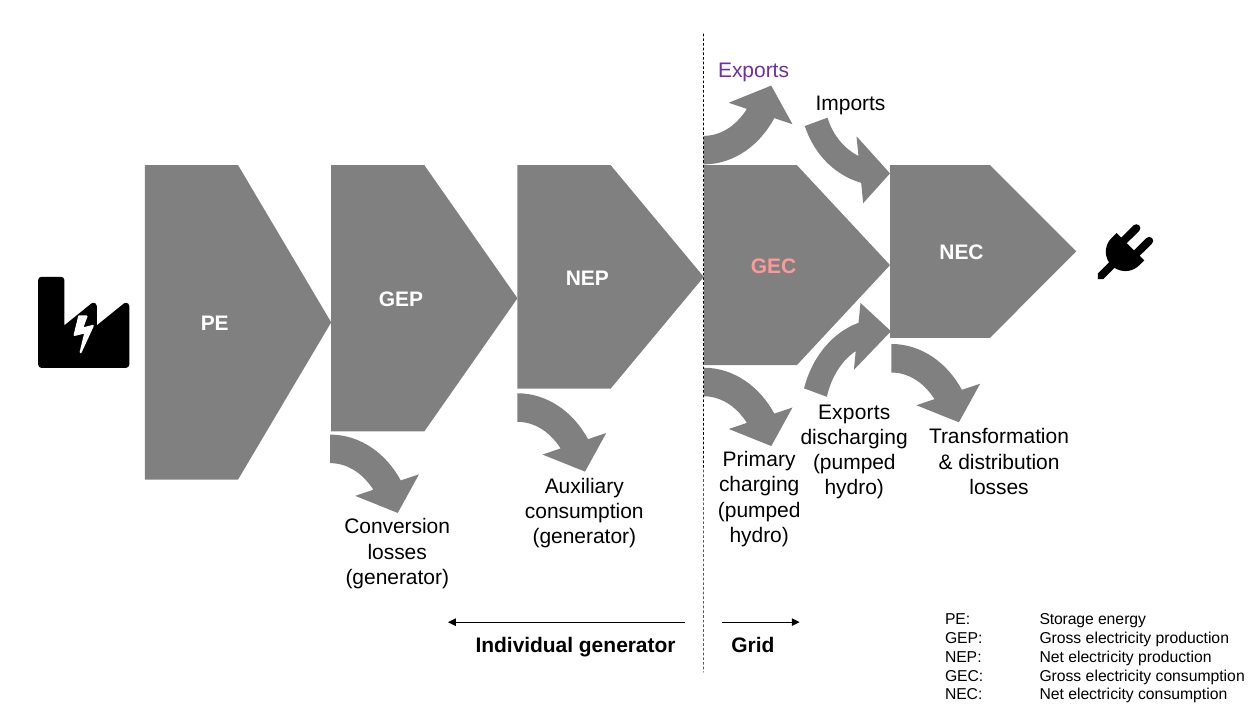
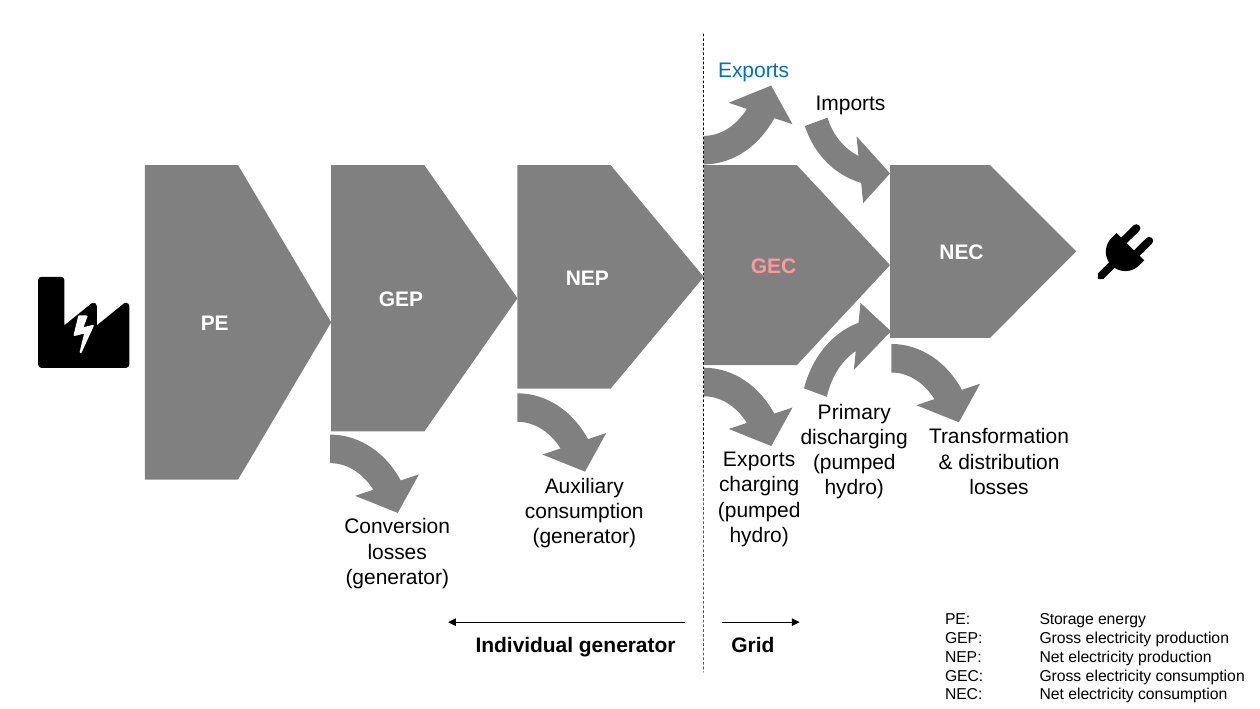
Exports colour: purple -> blue (754, 71)
Exports: Exports -> Primary (854, 412)
Primary: Primary -> Exports (759, 460)
